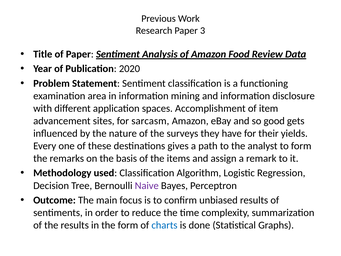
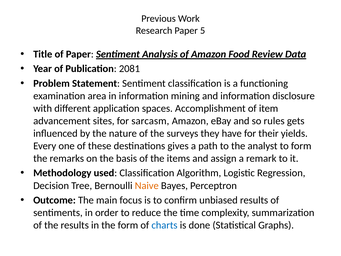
3: 3 -> 5 (203, 31)
2020: 2020 -> 2081 (129, 69)
good: good -> rules (274, 121)
Naive colour: purple -> orange (147, 185)
